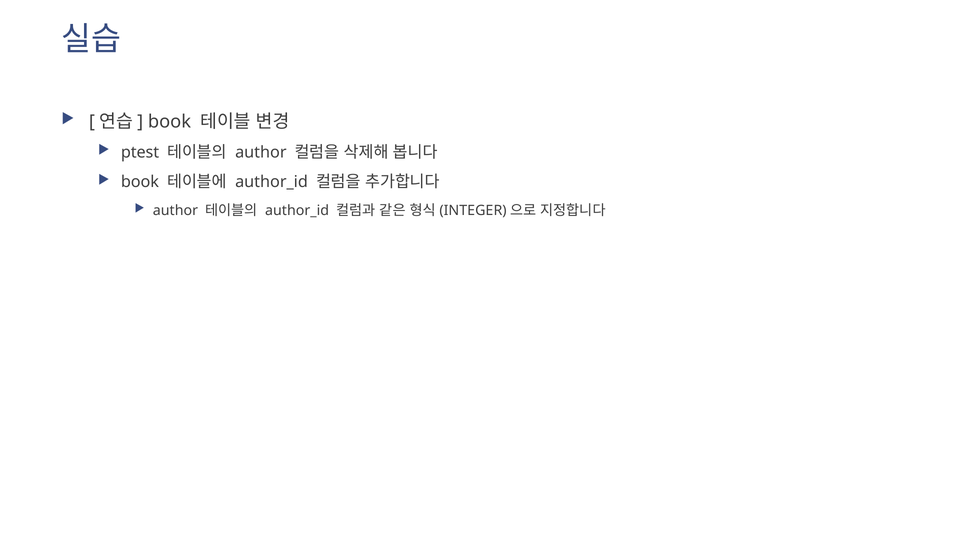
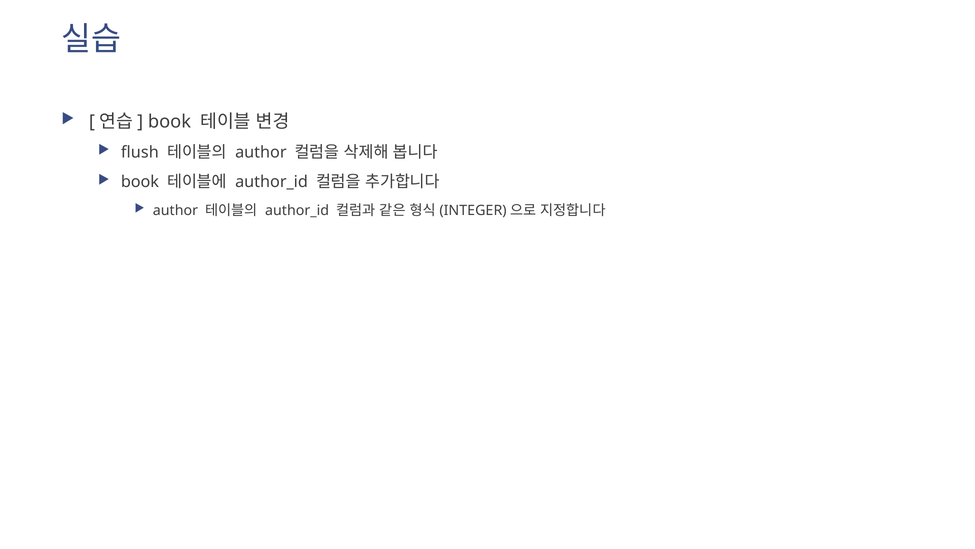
ptest: ptest -> flush (140, 152)
